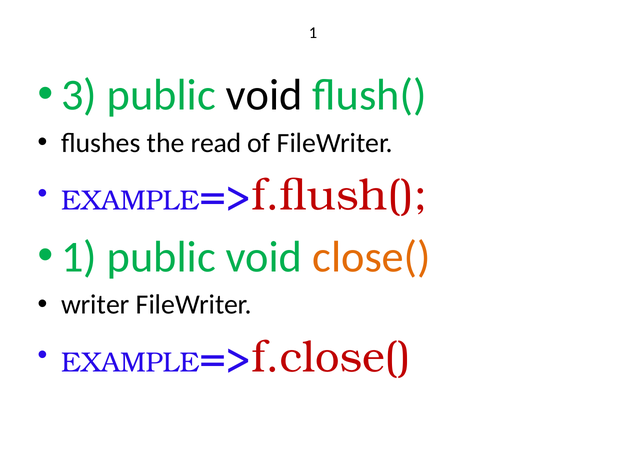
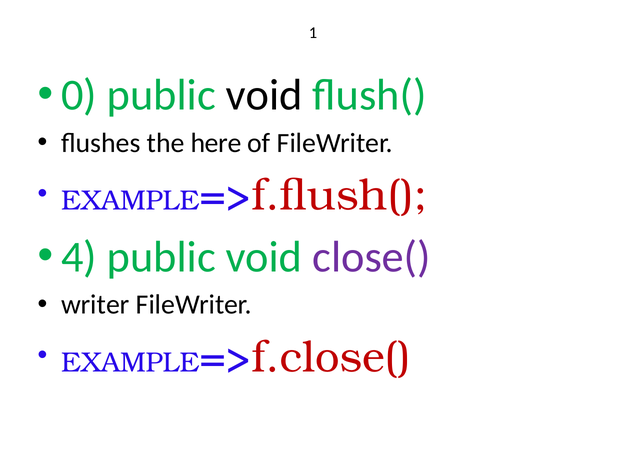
3: 3 -> 0 (79, 95)
read: read -> here (216, 143)
1: 1 -> 4 (79, 257)
close( colour: orange -> purple (372, 257)
